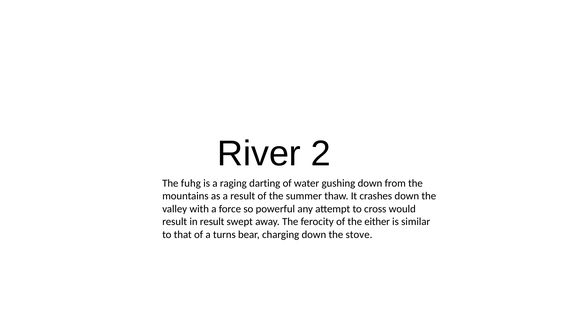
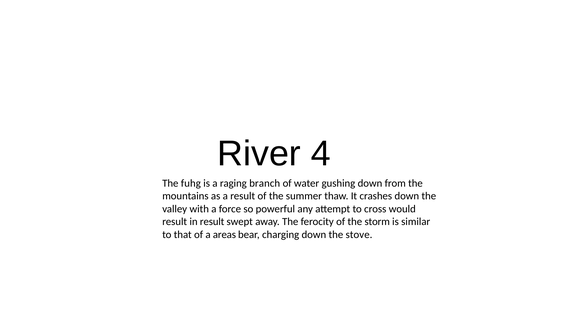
2: 2 -> 4 (321, 154)
darting: darting -> branch (265, 183)
either: either -> storm (377, 222)
turns: turns -> areas (224, 235)
